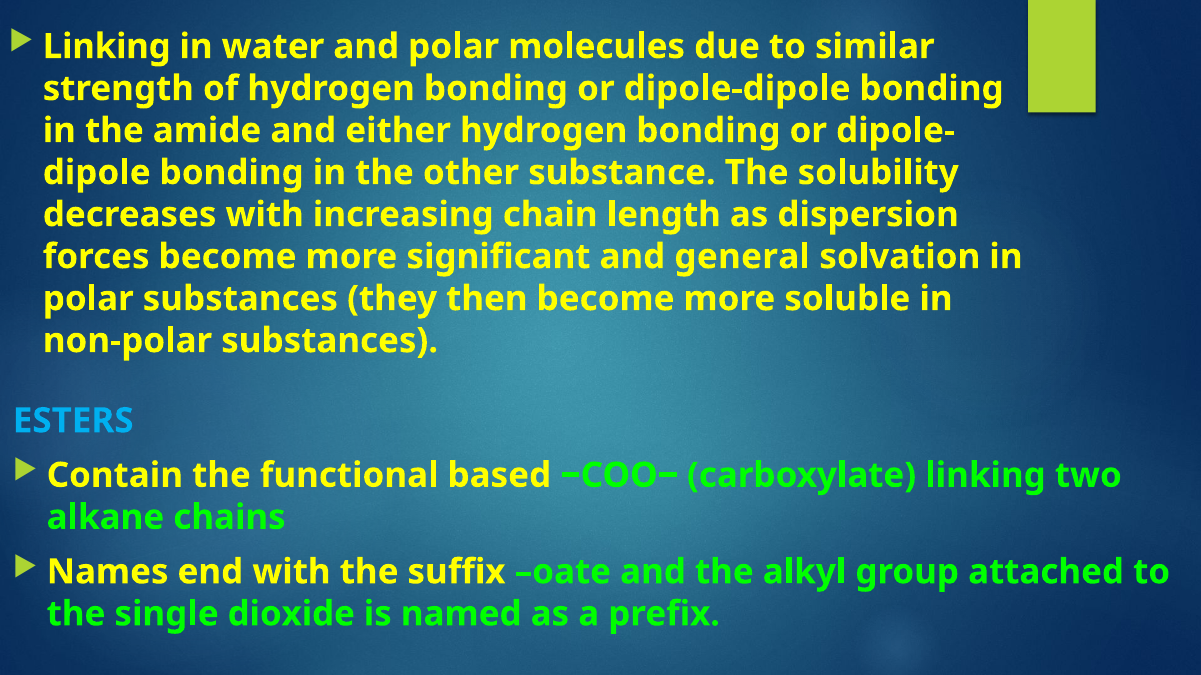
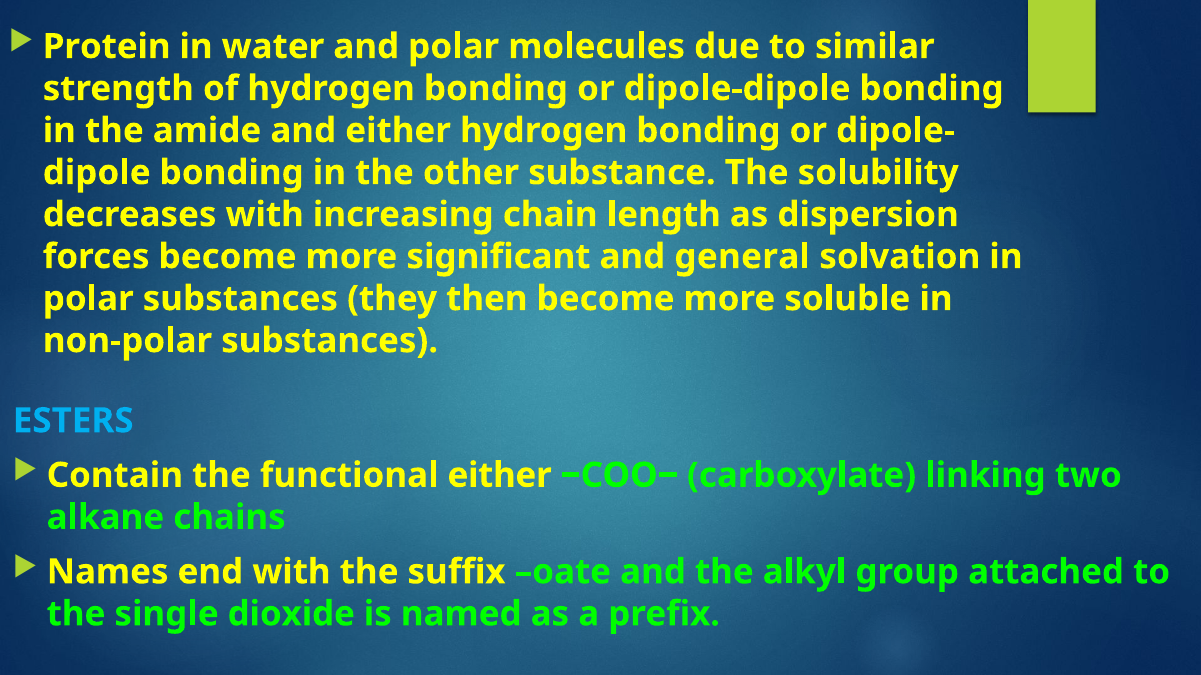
Linking: Linking -> Protein (107, 47)
functional based: based -> either (500, 476)
